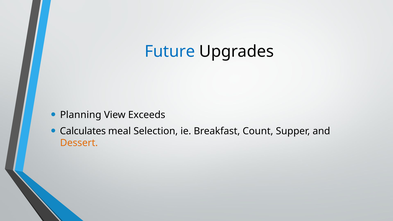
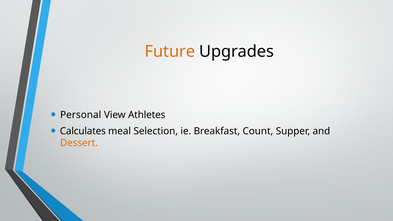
Future colour: blue -> orange (170, 51)
Planning: Planning -> Personal (81, 115)
Exceeds: Exceeds -> Athletes (147, 115)
